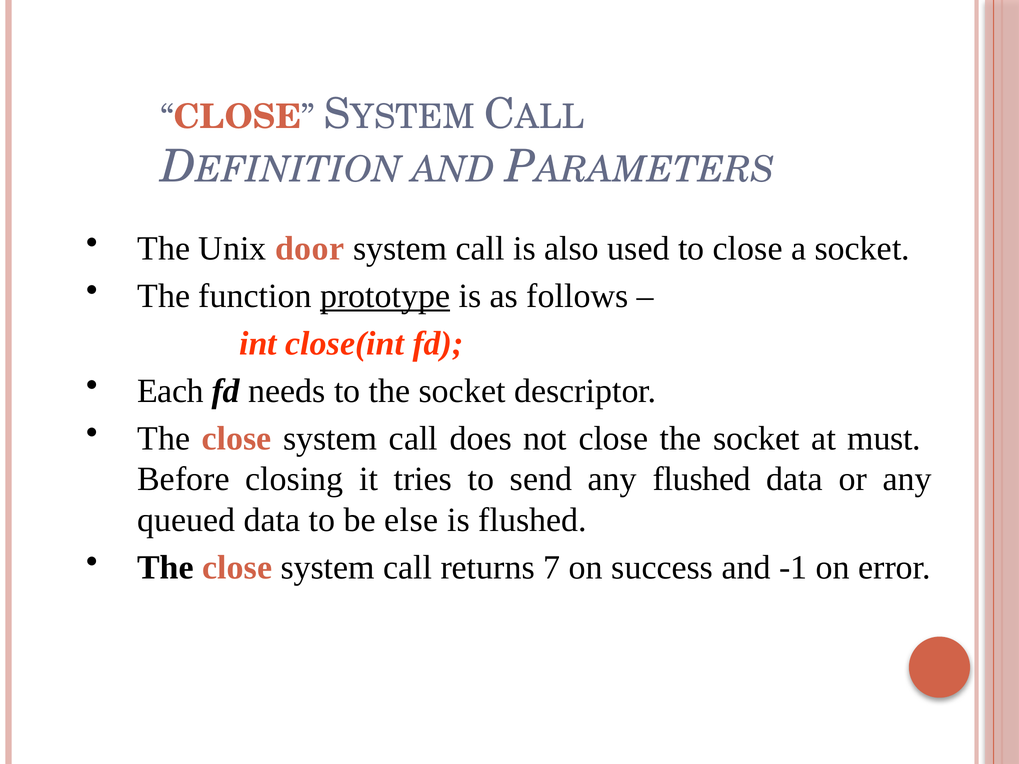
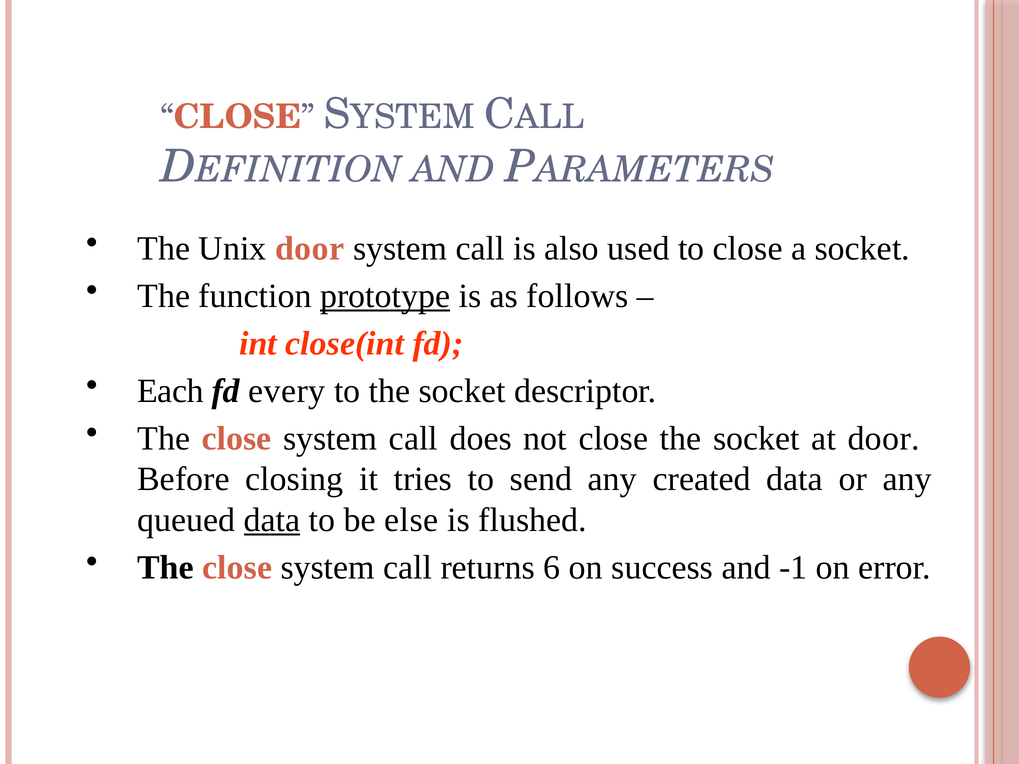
needs: needs -> every (287, 391)
at must: must -> door (884, 439)
any flushed: flushed -> created (702, 479)
data underline: none -> present (272, 520)
7: 7 -> 6 (552, 568)
